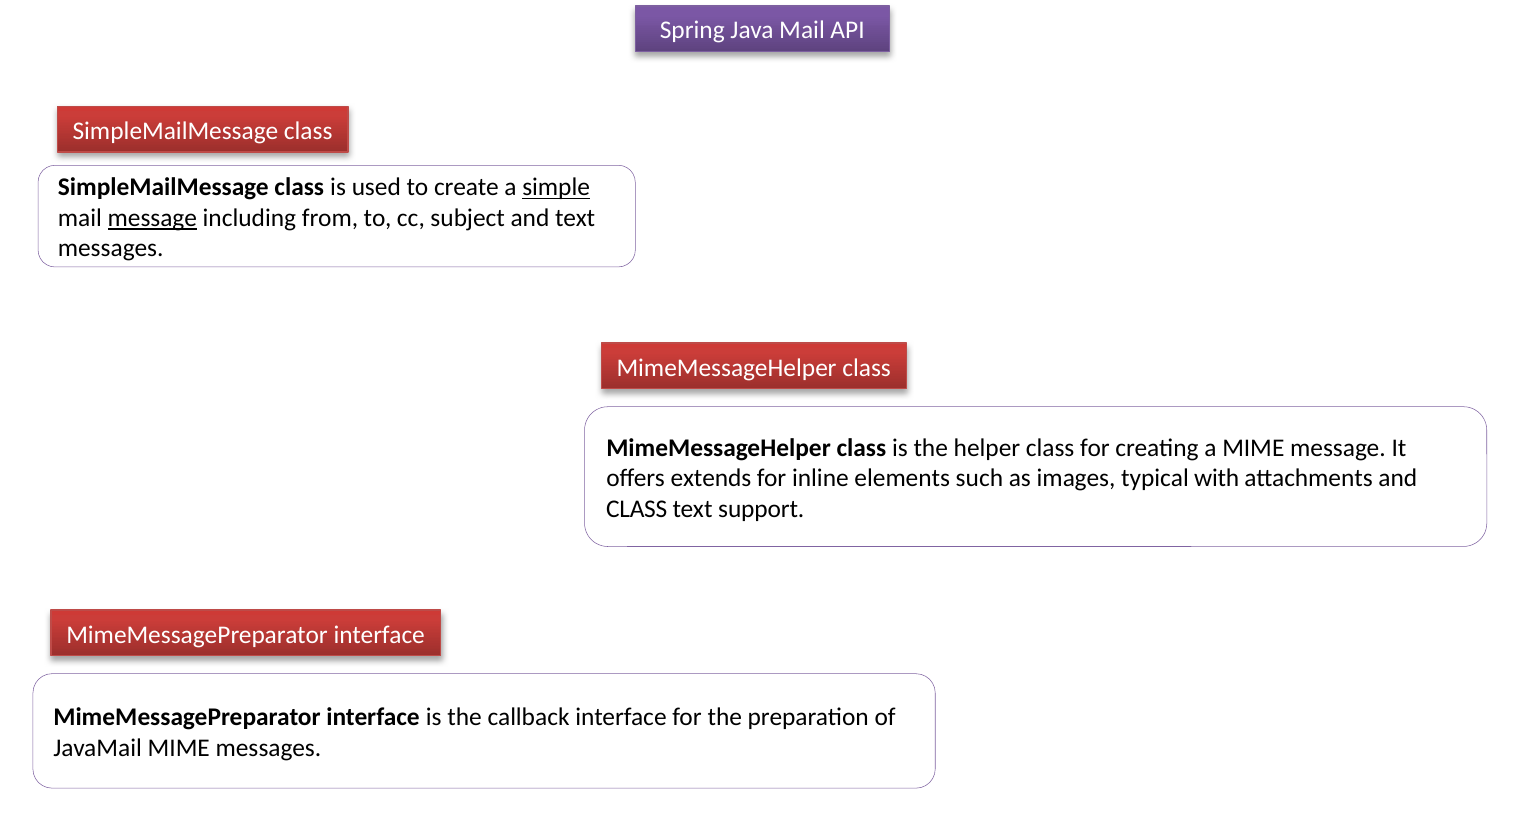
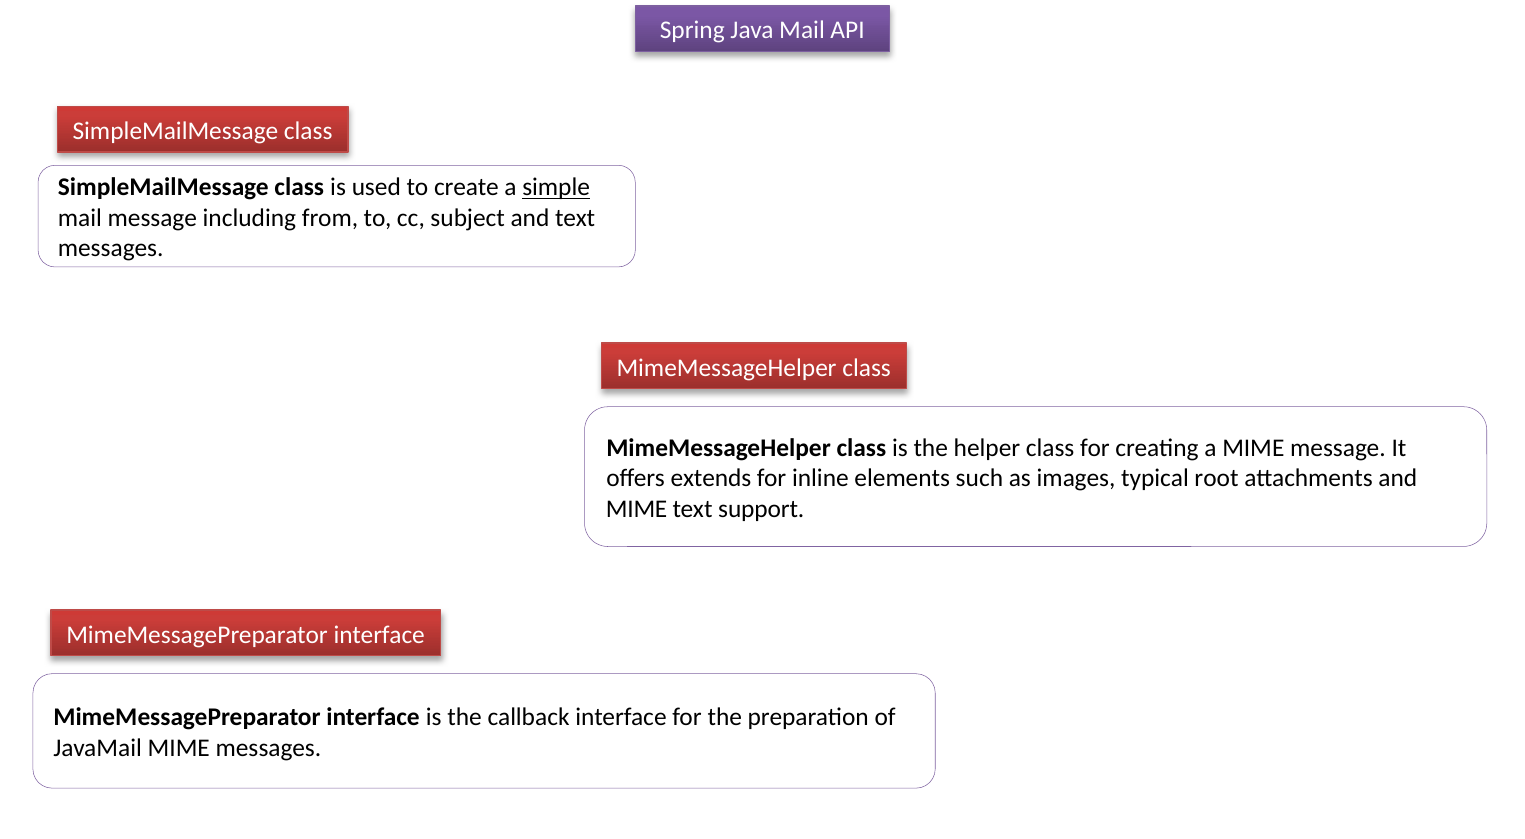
message underline: present -> none (152, 218)
with: with -> root (1217, 478)
CLASS: CLASS -> MIME (637, 509)
